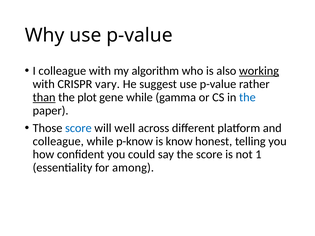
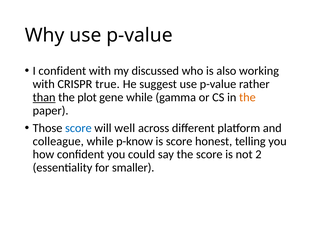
I colleague: colleague -> confident (62, 71)
algorithm: algorithm -> discussed (155, 71)
working underline: present -> none (259, 71)
vary: vary -> true (108, 84)
the colour: blue -> orange (247, 97)
is know: know -> score (179, 141)
1: 1 -> 2 (258, 155)
among: among -> smaller (133, 168)
